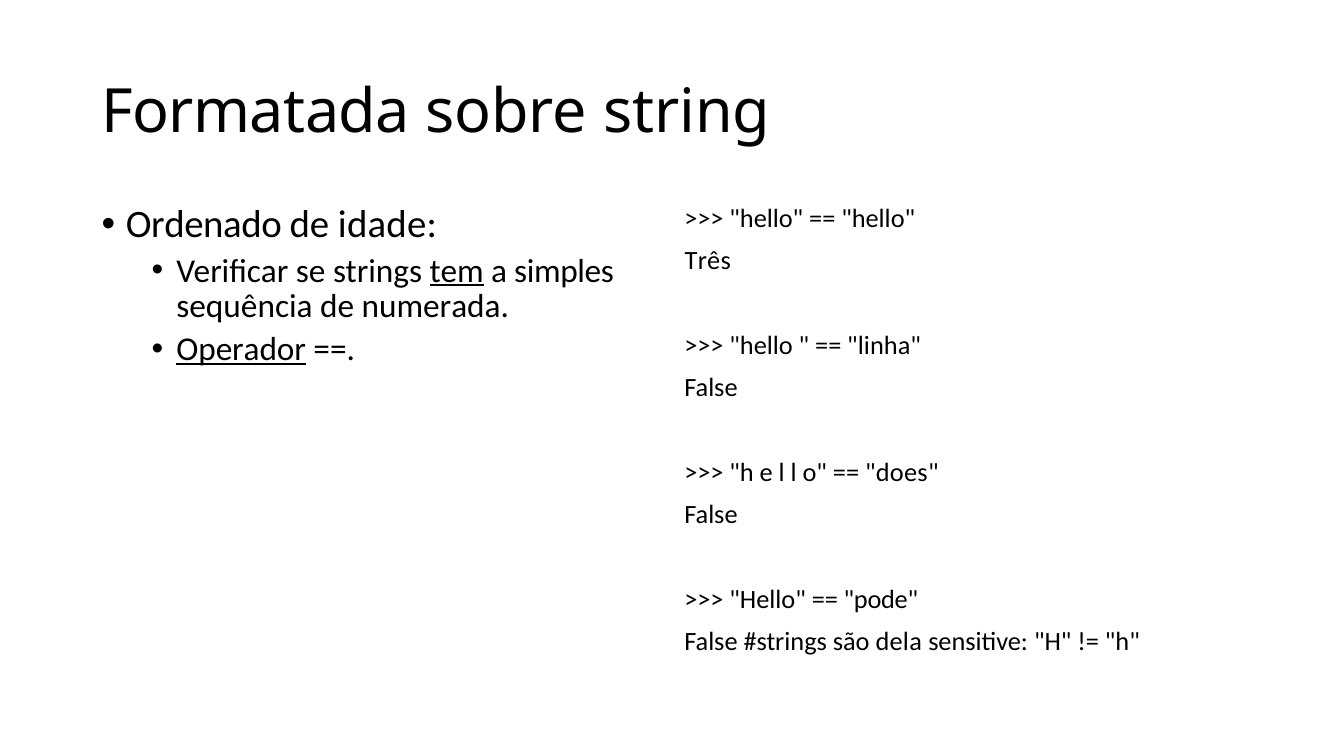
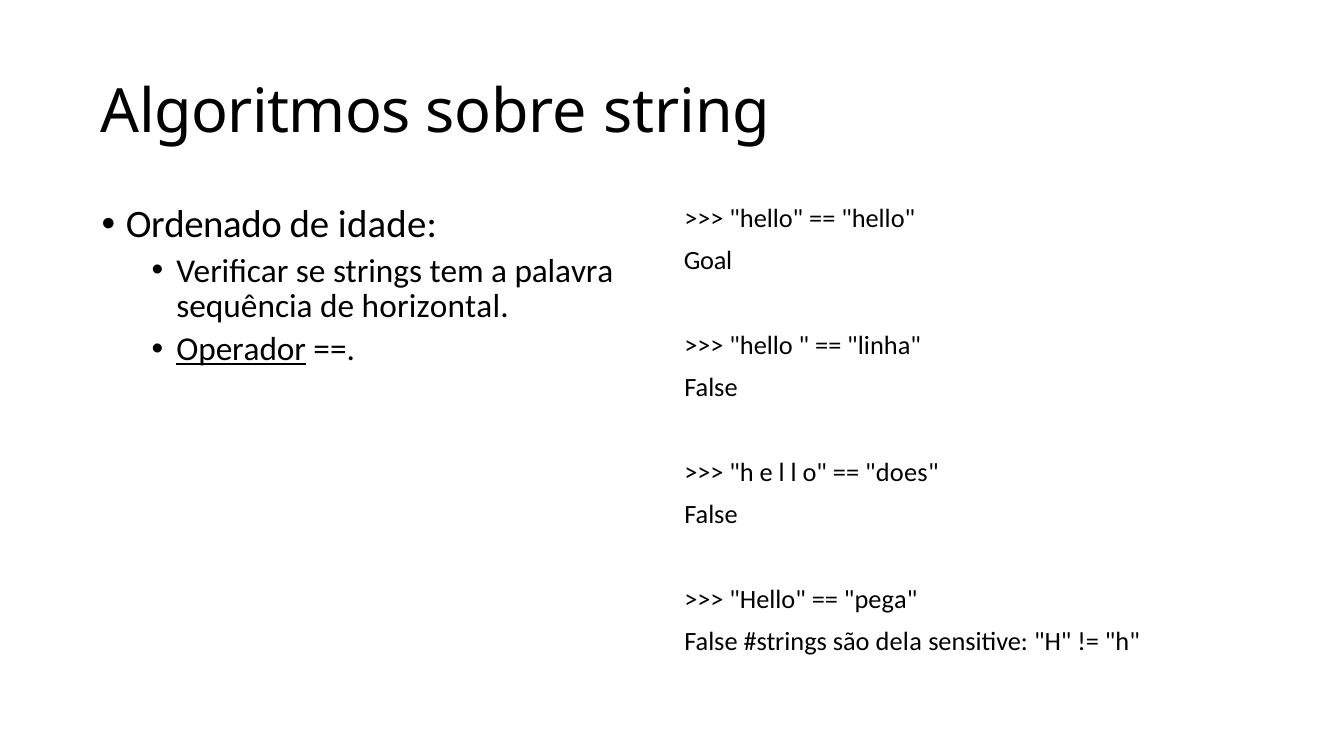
Formatada: Formatada -> Algoritmos (256, 112)
Três: Três -> Goal (708, 261)
tem underline: present -> none (457, 271)
simples: simples -> palavra (564, 271)
numerada: numerada -> horizontal (435, 307)
pode: pode -> pega (881, 600)
